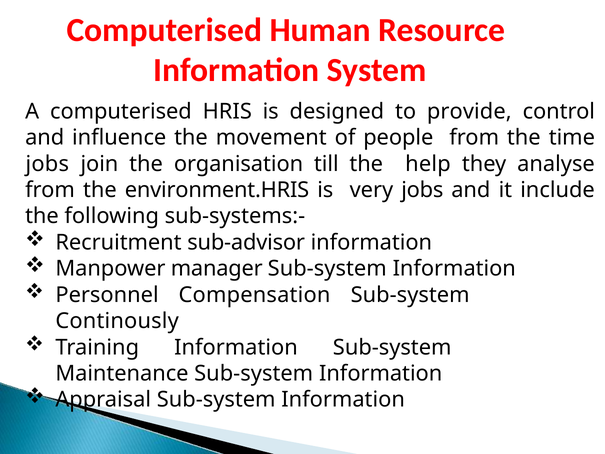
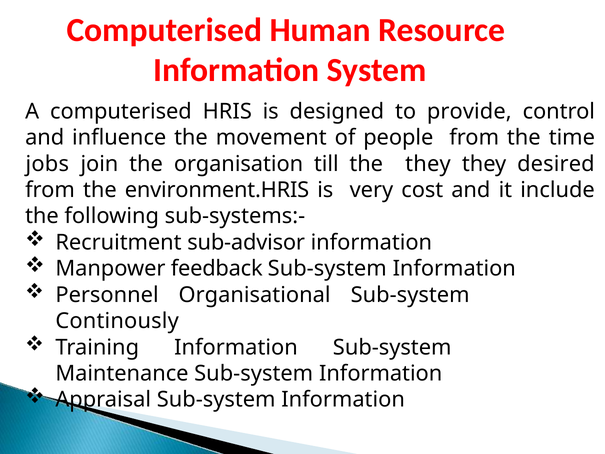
the help: help -> they (428, 164)
analyse: analyse -> desired (556, 164)
very jobs: jobs -> cost (422, 190)
manager: manager -> feedback (217, 269)
Compensation: Compensation -> Organisational (255, 295)
